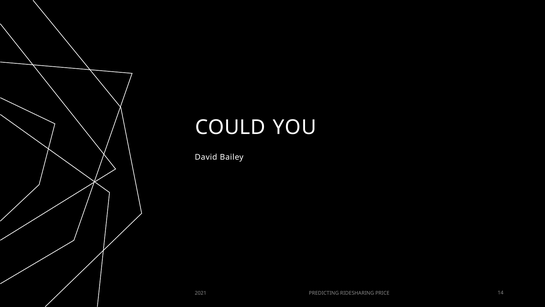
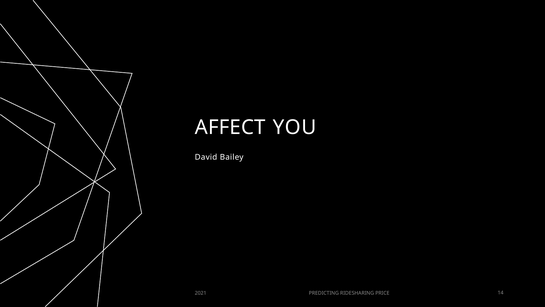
COULD: COULD -> AFFECT (230, 127)
